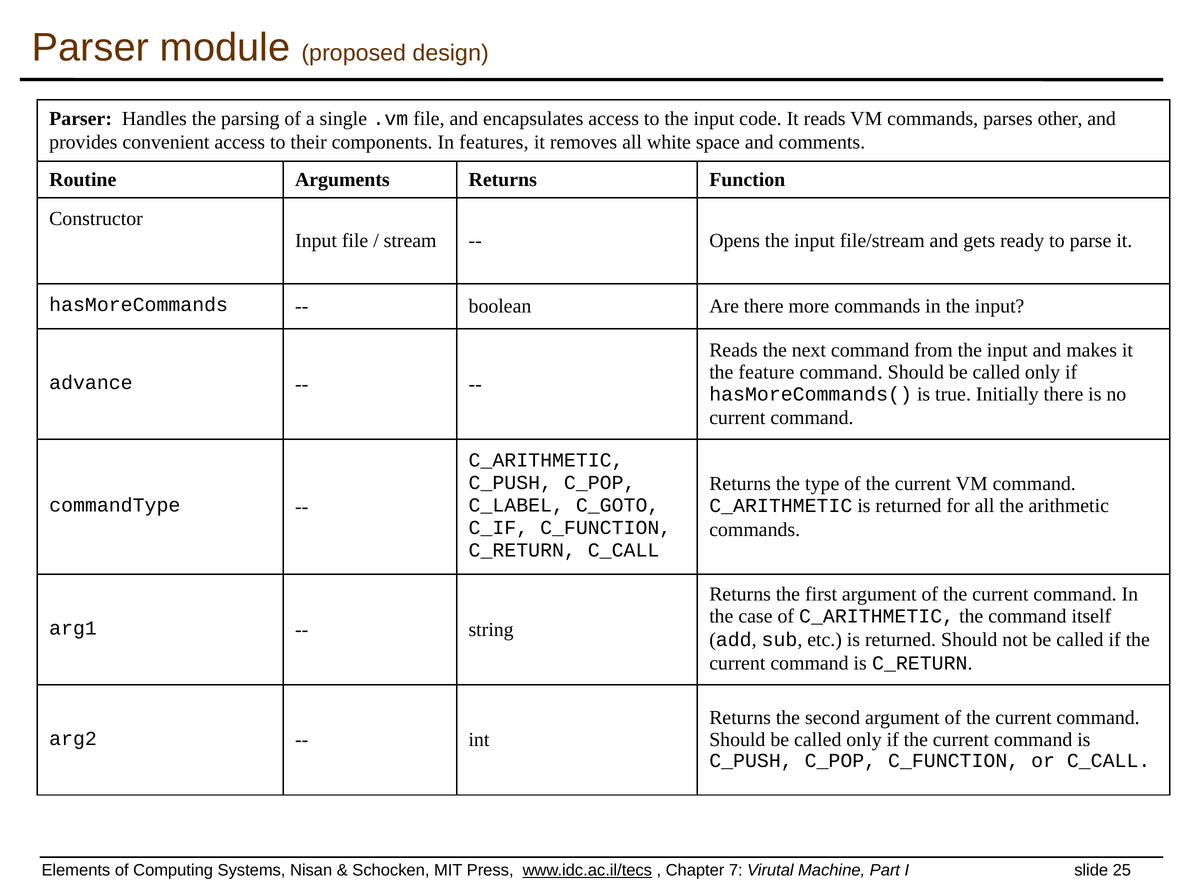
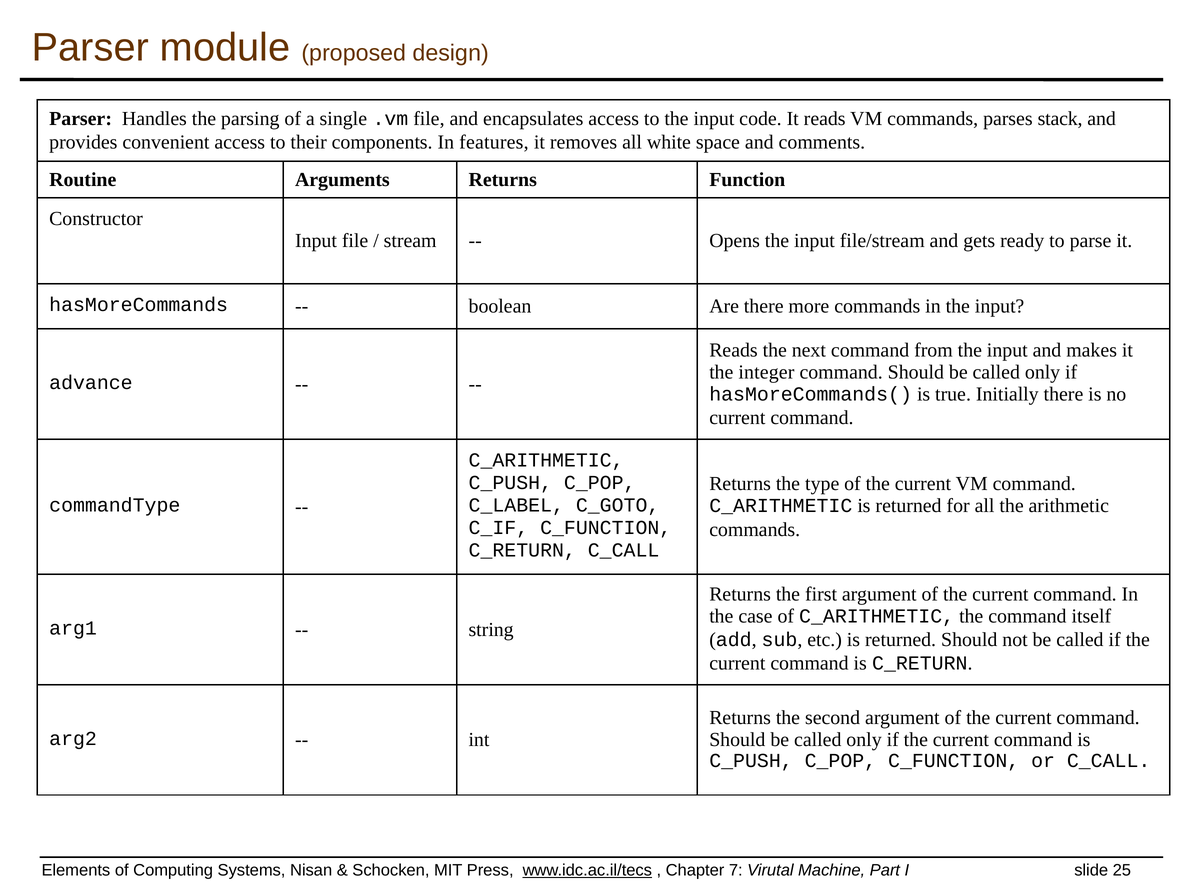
other: other -> stack (1060, 119)
feature: feature -> integer (766, 372)
